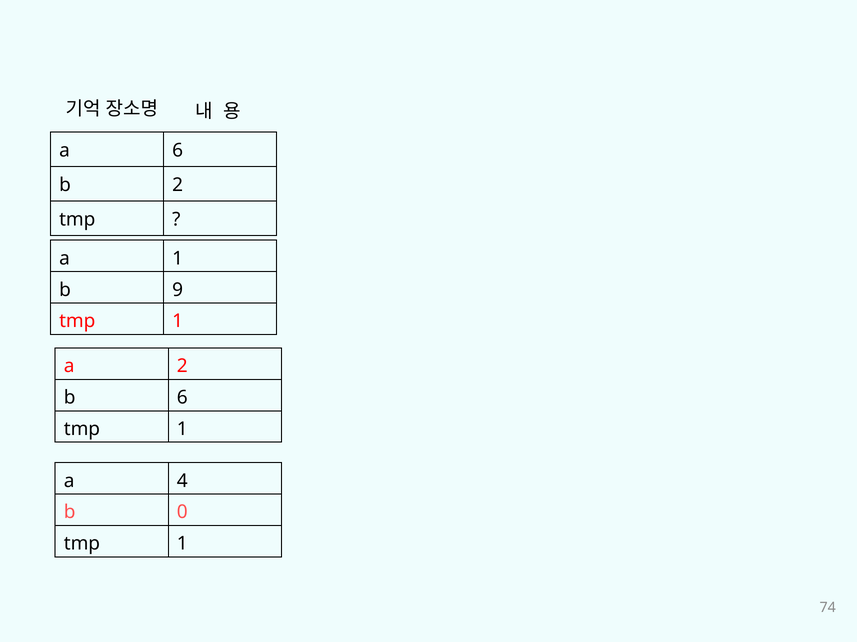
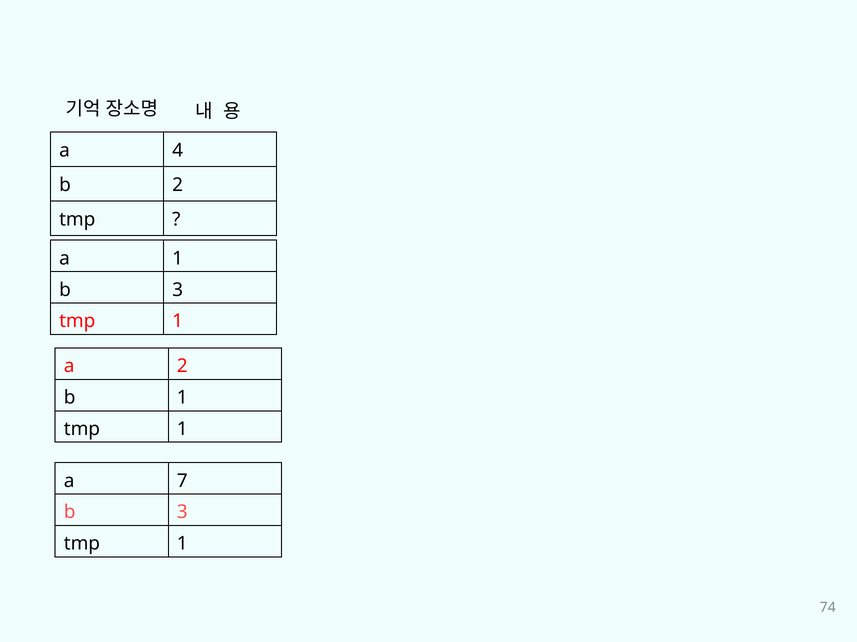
a 6: 6 -> 4 (178, 151)
9: 9 -> 3 (178, 290)
b 6: 6 -> 1 (182, 398)
4: 4 -> 7 (182, 481)
0: 0 -> 3 (182, 513)
